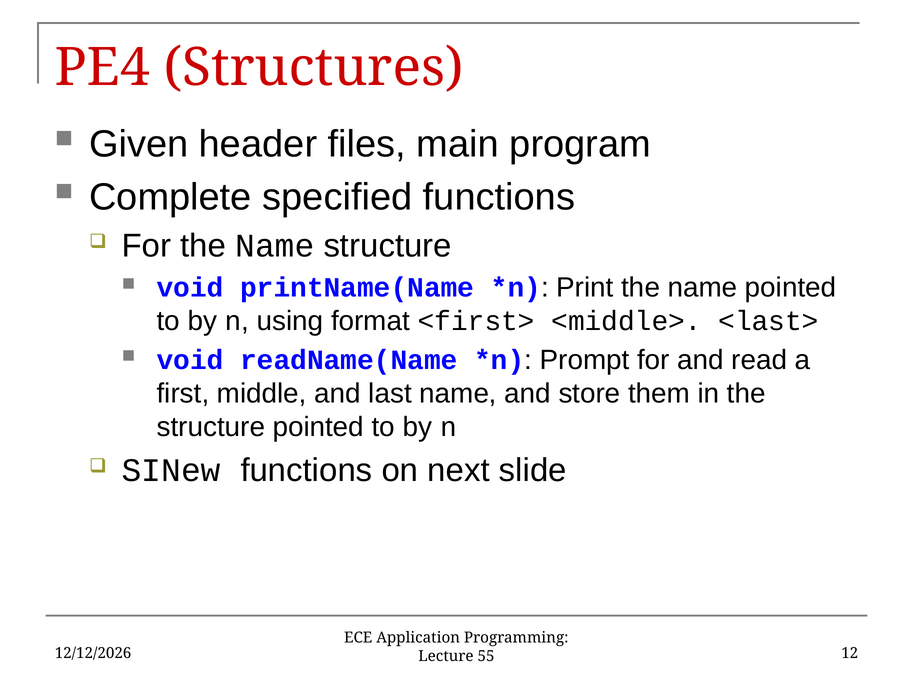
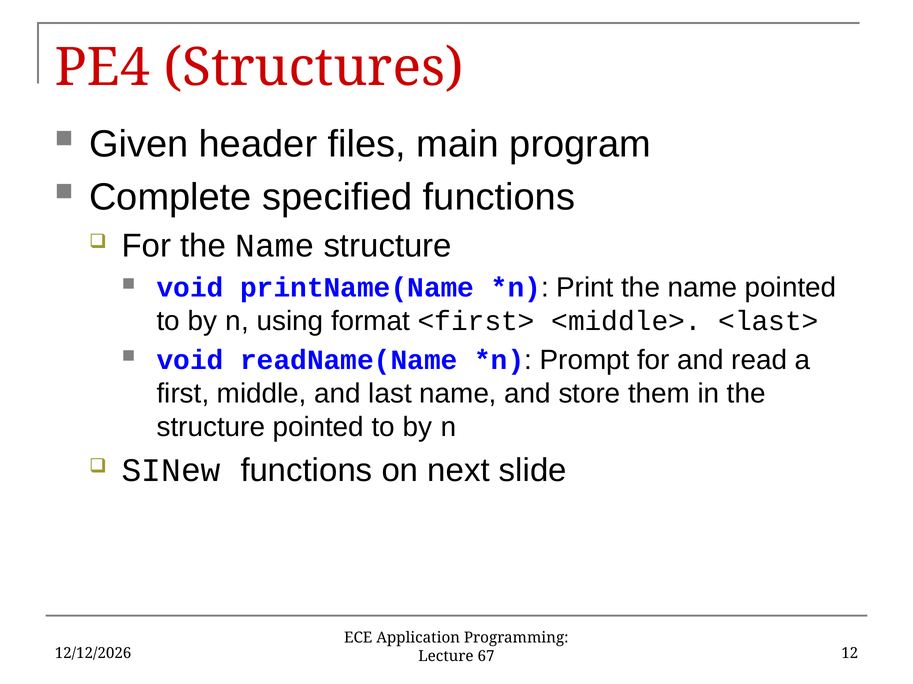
55: 55 -> 67 (486, 657)
